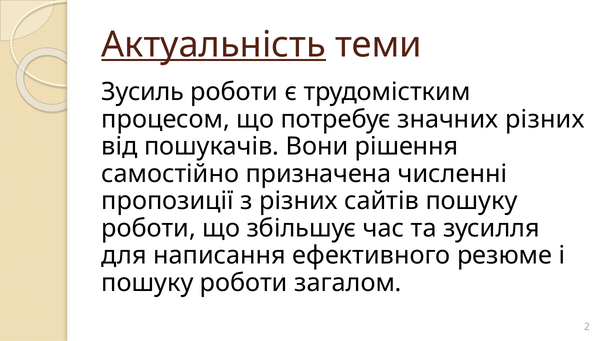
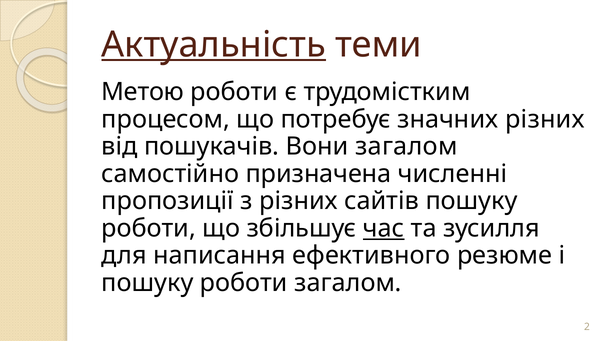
Зусиль: Зусиль -> Метою (143, 92)
Вони рішення: рішення -> загалом (406, 147)
час underline: none -> present (384, 229)
